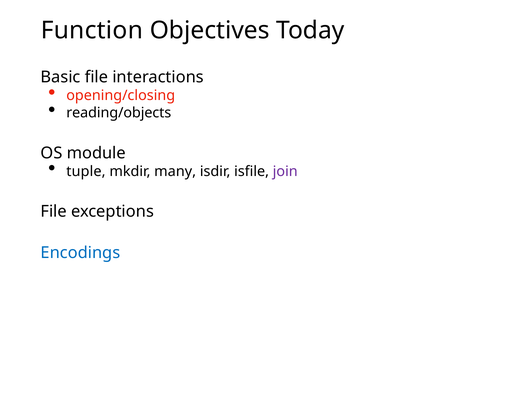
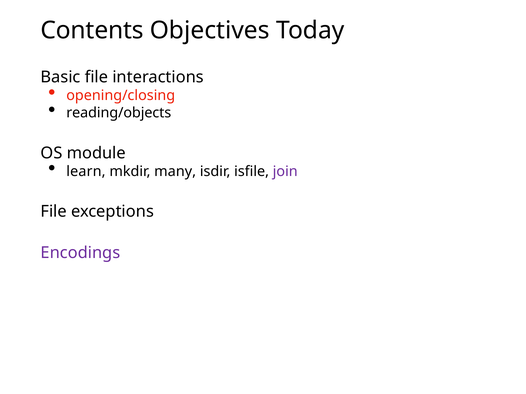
Function: Function -> Contents (92, 30)
tuple: tuple -> learn (86, 171)
Encodings colour: blue -> purple (80, 253)
